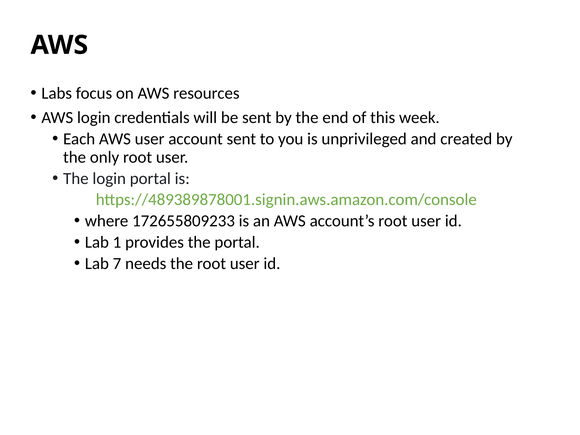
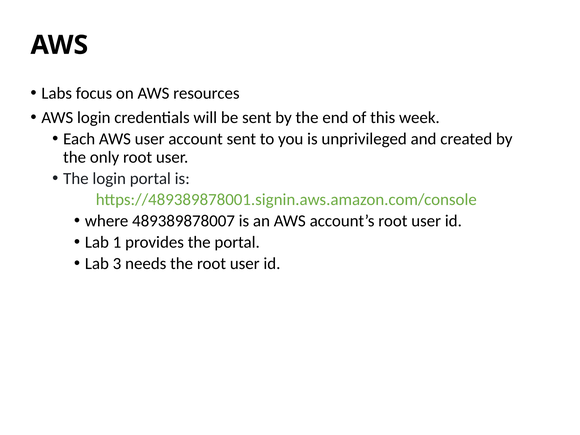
172655809233: 172655809233 -> 489389878007 (184, 221)
7: 7 -> 3 (117, 264)
